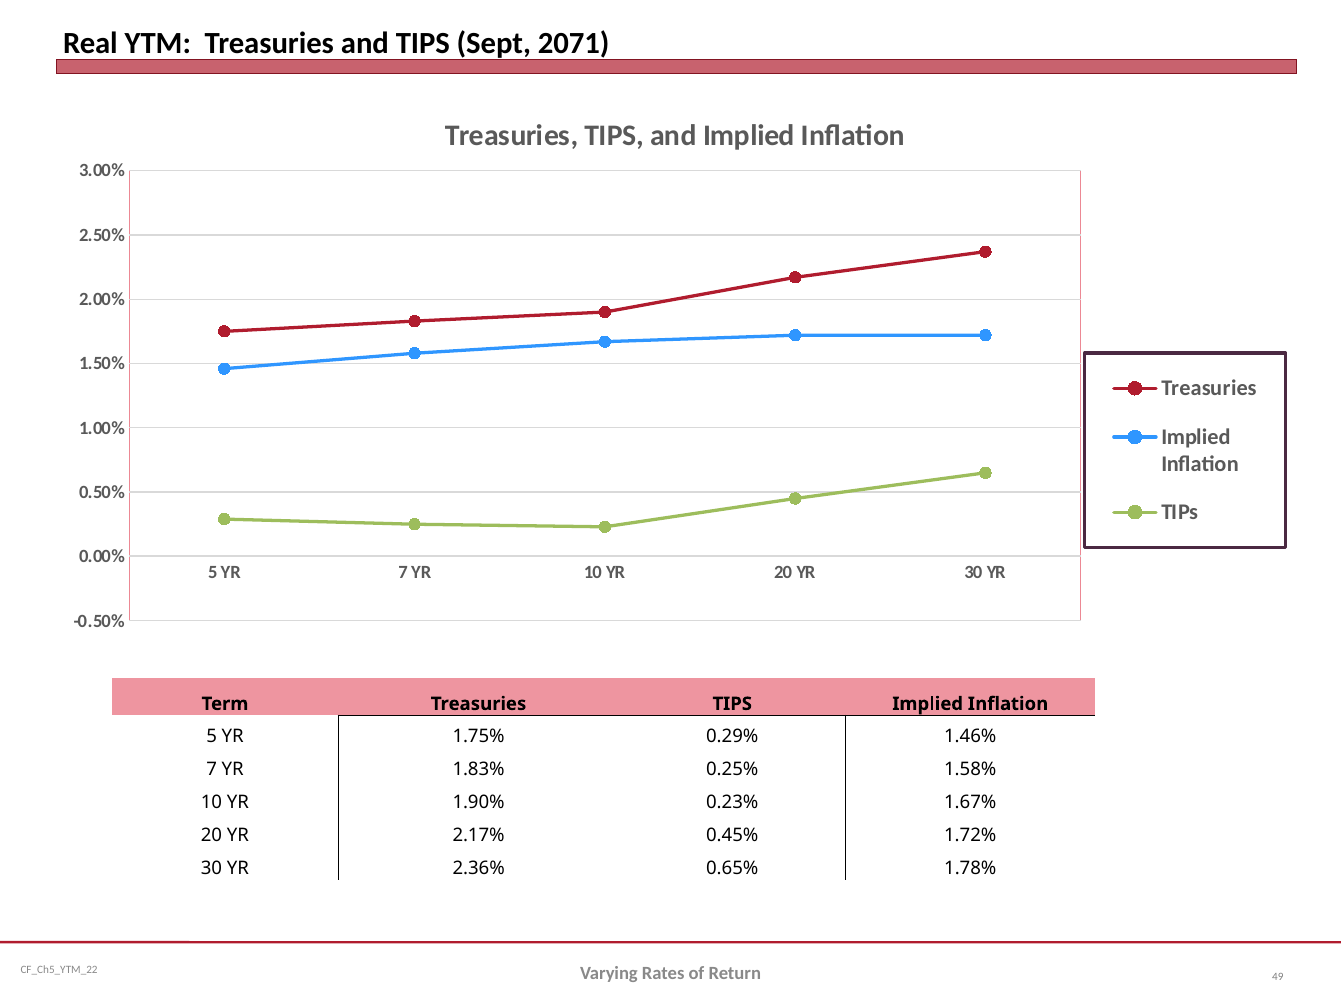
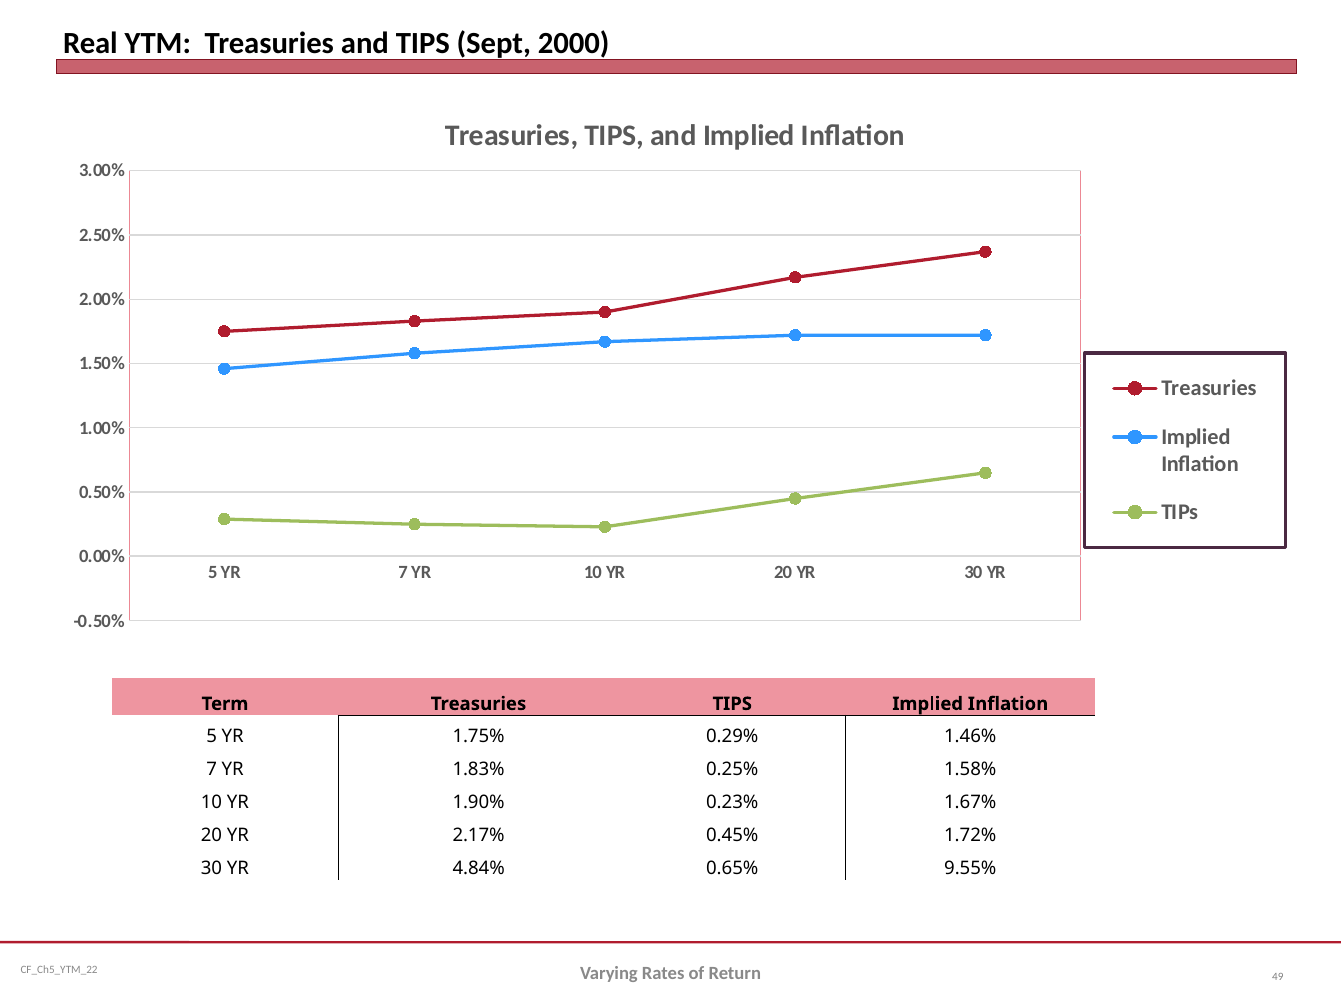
2071: 2071 -> 2000 (574, 43)
2.36%: 2.36% -> 4.84% (479, 868)
1.78%: 1.78% -> 9.55% (970, 868)
